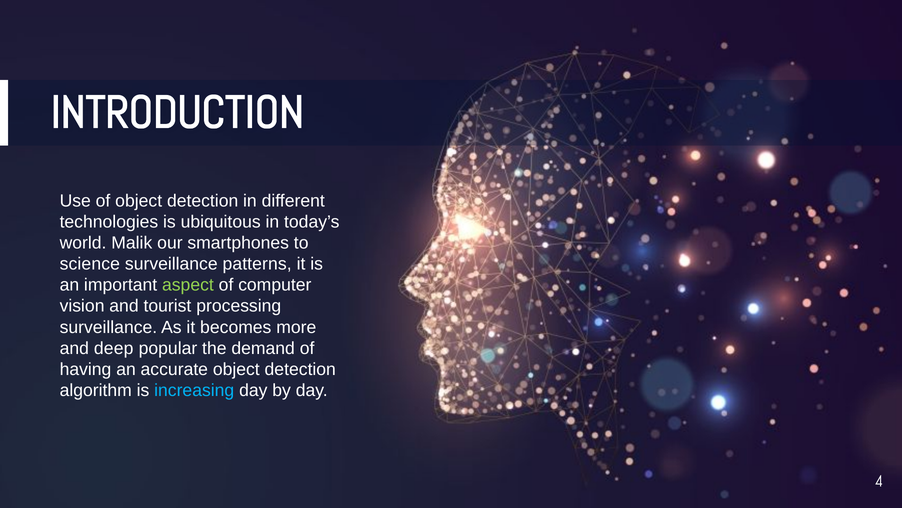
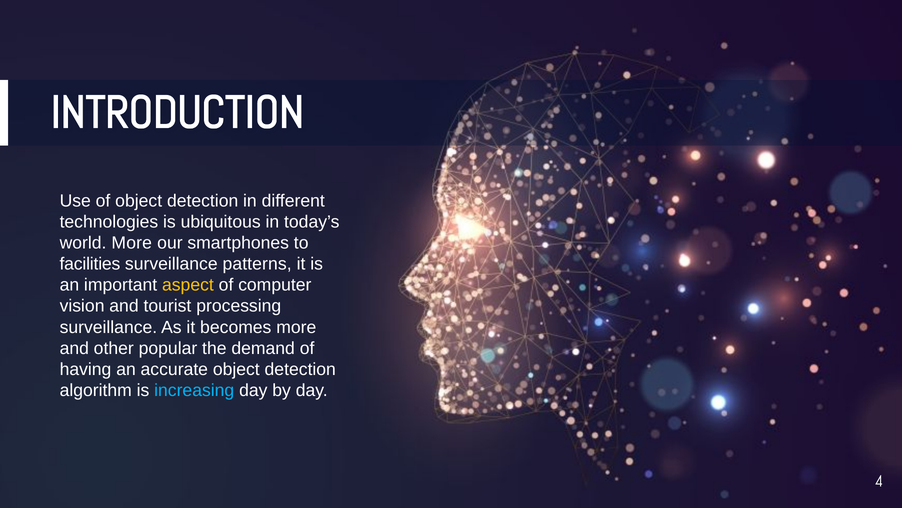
world Malik: Malik -> More (132, 243)
science: science -> facilities (90, 264)
aspect colour: light green -> yellow (188, 285)
deep: deep -> other (114, 348)
